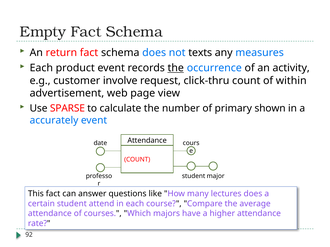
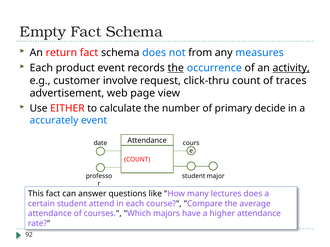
texts: texts -> from (200, 53)
activity underline: none -> present (291, 68)
within: within -> traces (291, 81)
SPARSE: SPARSE -> EITHER (67, 108)
shown: shown -> decide (270, 108)
